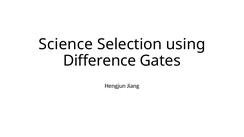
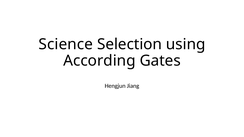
Difference: Difference -> According (99, 61)
